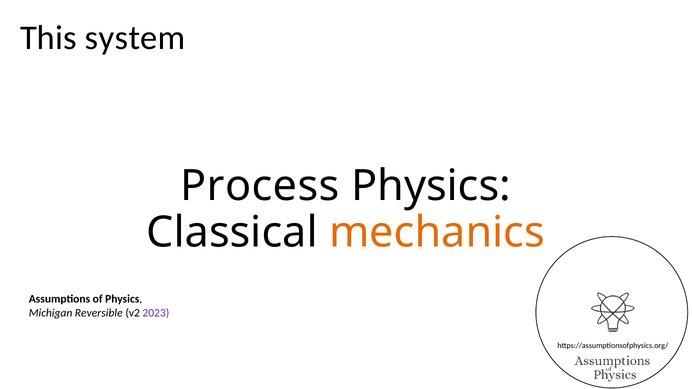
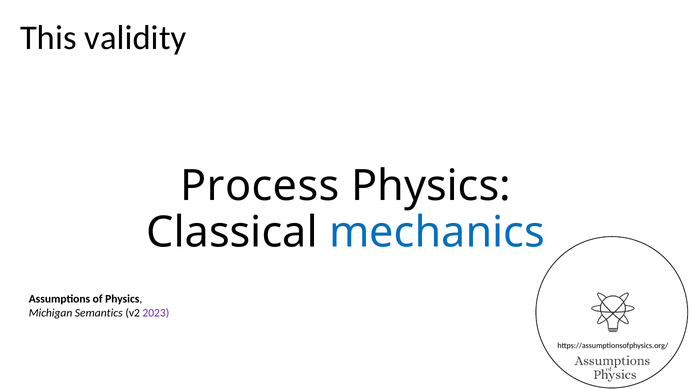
system: system -> validity (135, 38)
mechanics colour: orange -> blue (437, 233)
Reversible: Reversible -> Semantics (99, 313)
